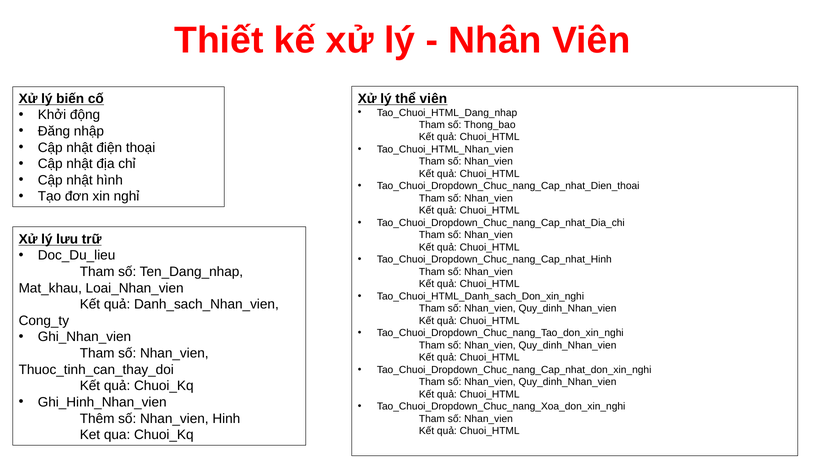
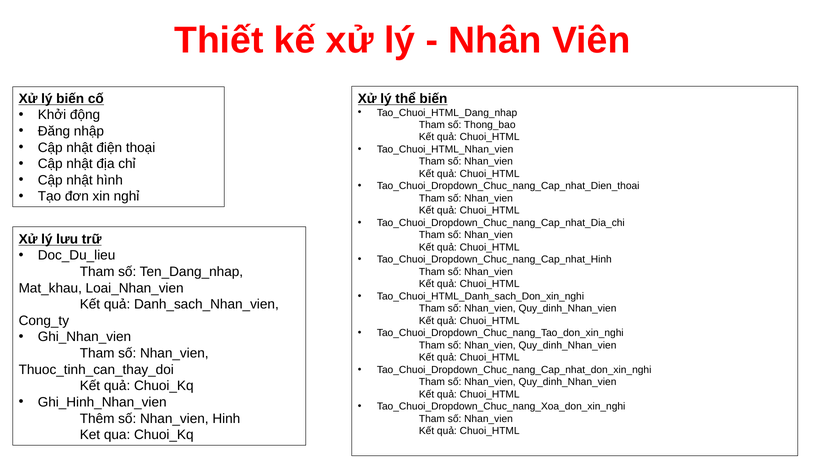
thể viên: viên -> biến (433, 99)
